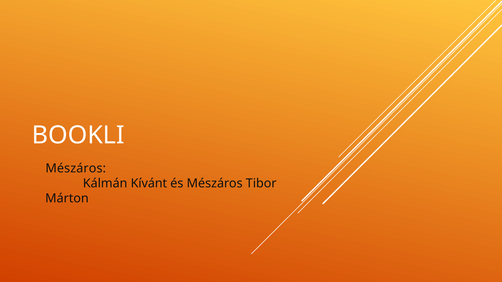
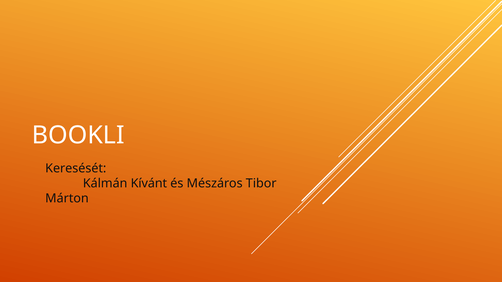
Mészáros: Mészáros -> Keresését (76, 169)
